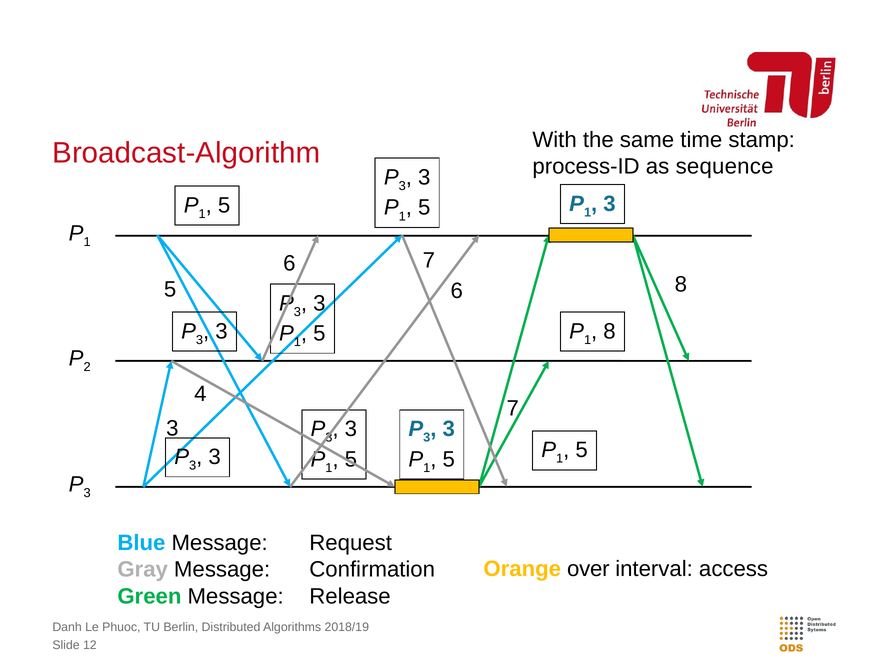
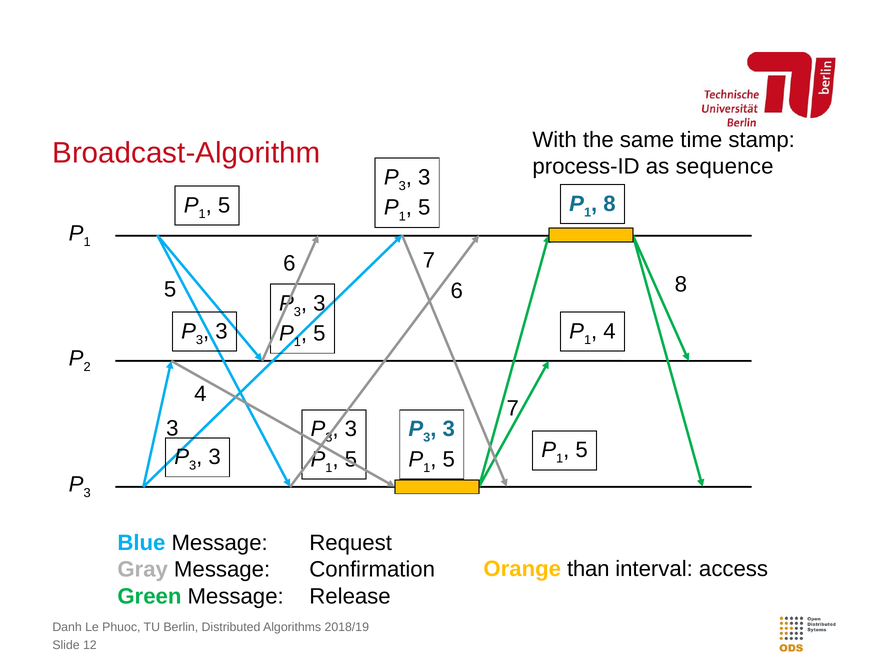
3: 3 -> 8 (610, 204)
8: 8 -> 4 (610, 331)
over: over -> than (588, 569)
